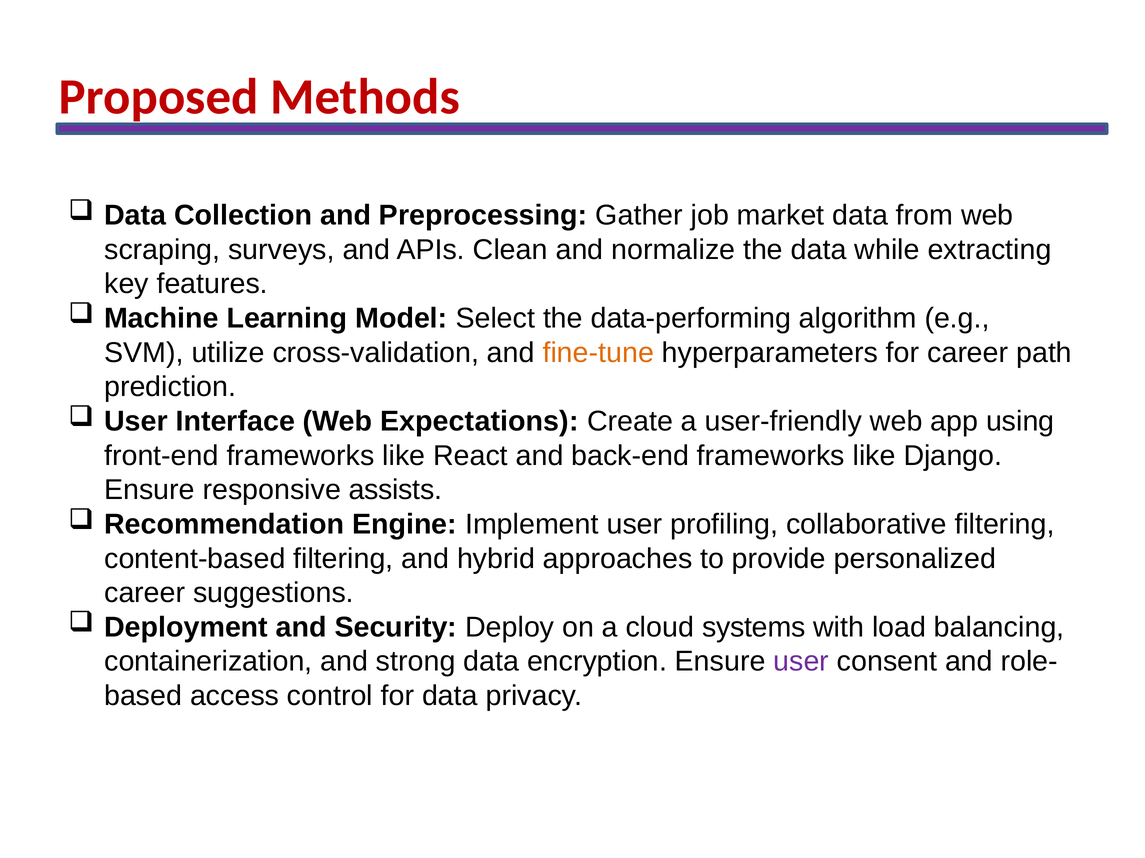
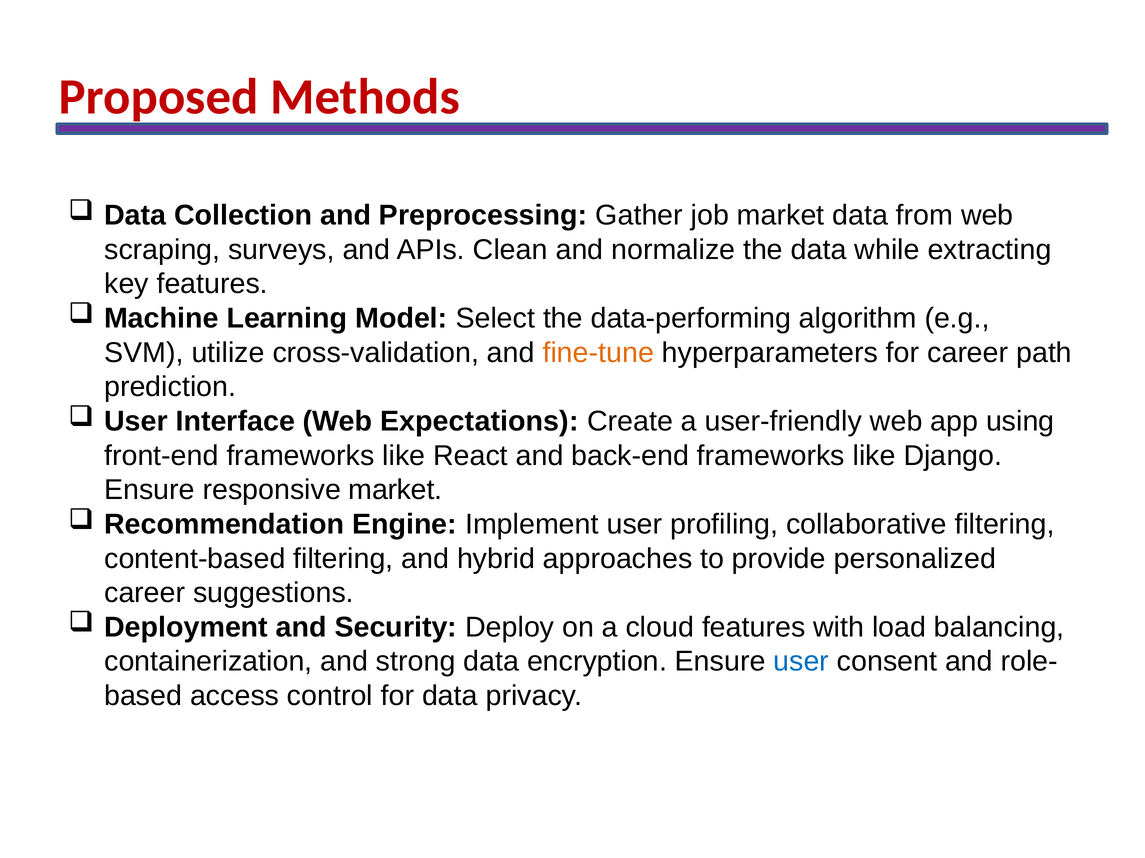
responsive assists: assists -> market (395, 490)
cloud systems: systems -> features (754, 628)
user colour: purple -> blue (801, 662)
